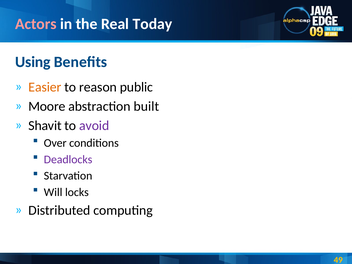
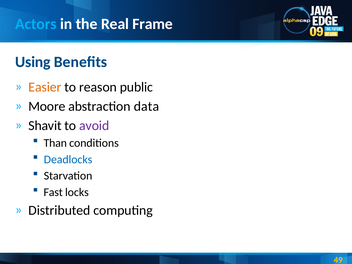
Actors colour: pink -> light blue (36, 24)
Today: Today -> Frame (153, 24)
built: built -> data (146, 106)
Over: Over -> Than (55, 143)
Deadlocks colour: purple -> blue (68, 159)
Will: Will -> Fast (53, 192)
